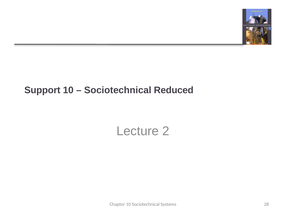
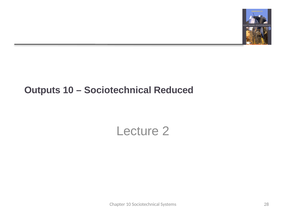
Support: Support -> Outputs (42, 90)
